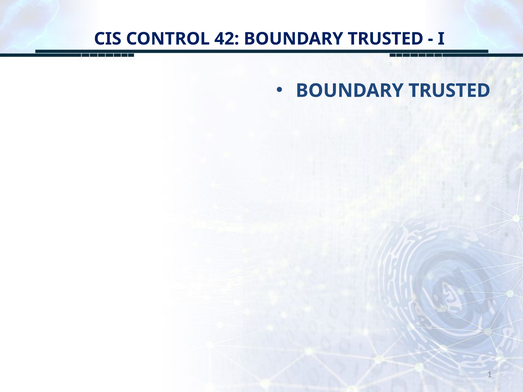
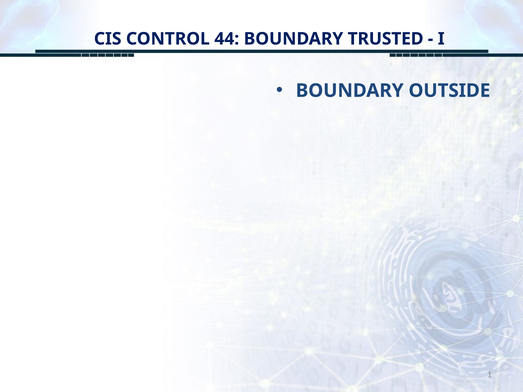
42: 42 -> 44 (227, 39)
TRUSTED: TRUSTED -> OUTSIDE (449, 91)
